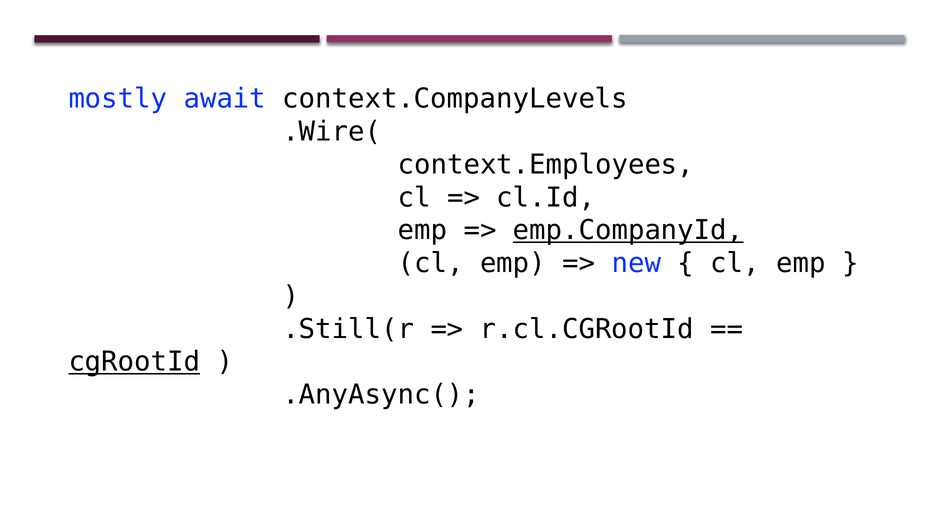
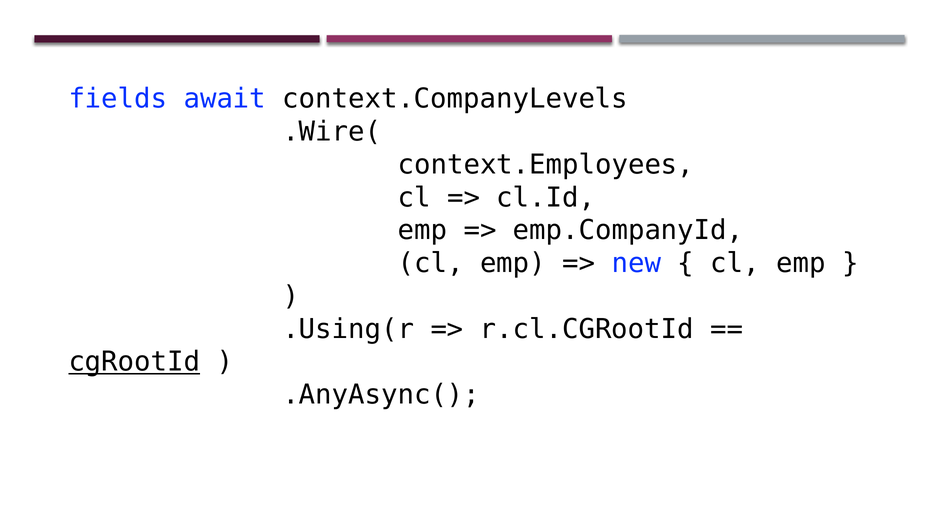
mostly: mostly -> fields (118, 99)
emp.CompanyId underline: present -> none (628, 231)
.Still(r: .Still(r -> .Using(r (348, 329)
